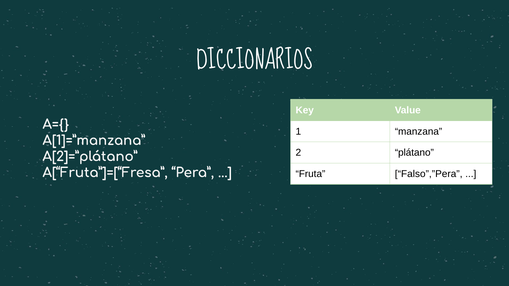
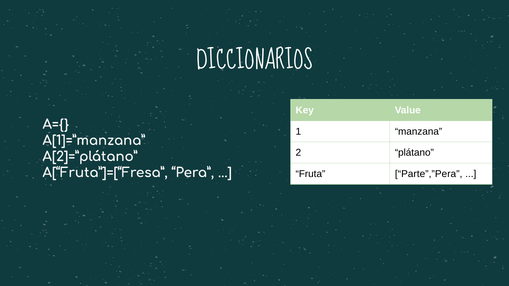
Falso”,”Pera: Falso”,”Pera -> Parte”,”Pera (429, 174)
